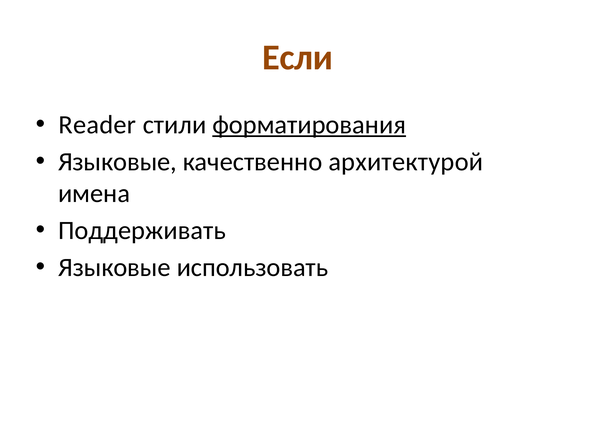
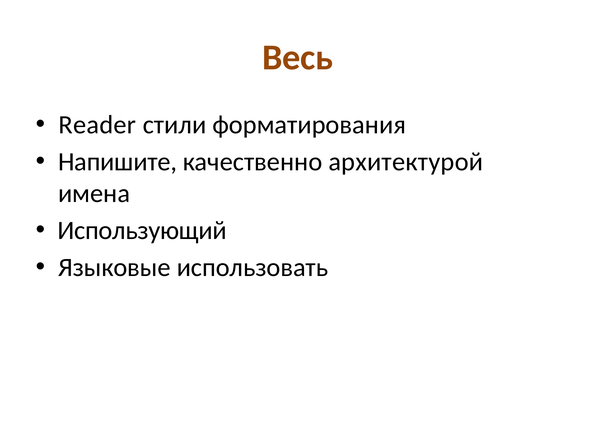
Если: Если -> Весь (298, 58)
форматирования underline: present -> none (309, 125)
Языковые: Языковые -> Напишите (117, 162)
Поддерживать: Поддерживать -> Использующий (142, 231)
